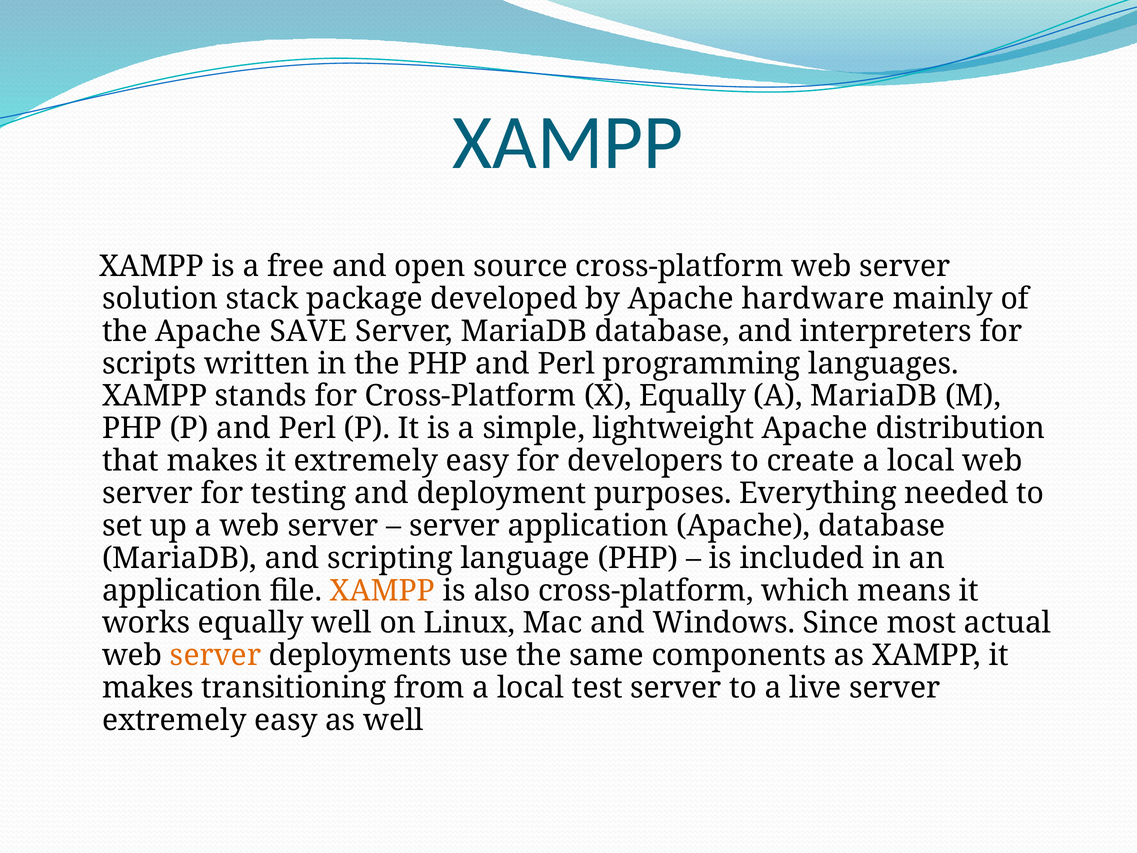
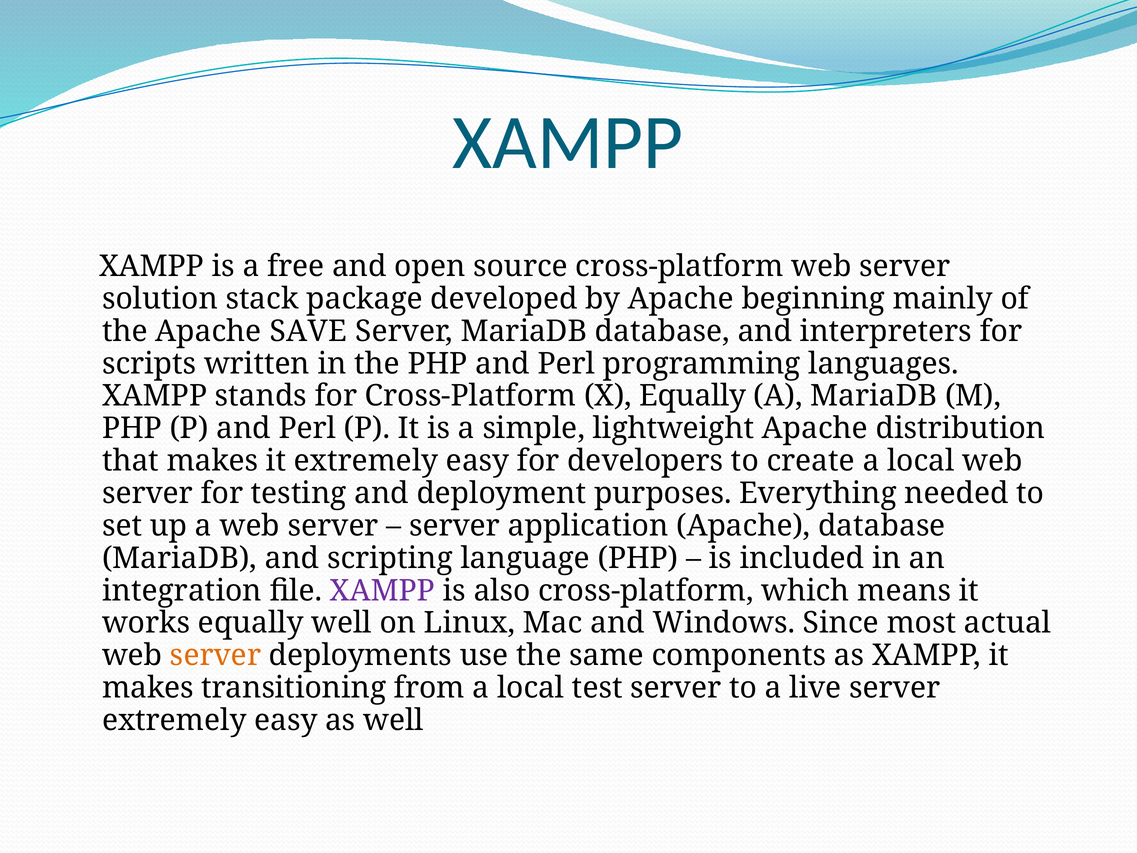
hardware: hardware -> beginning (813, 299)
application: application -> integration (182, 590)
XAMPP colour: orange -> purple (382, 590)
